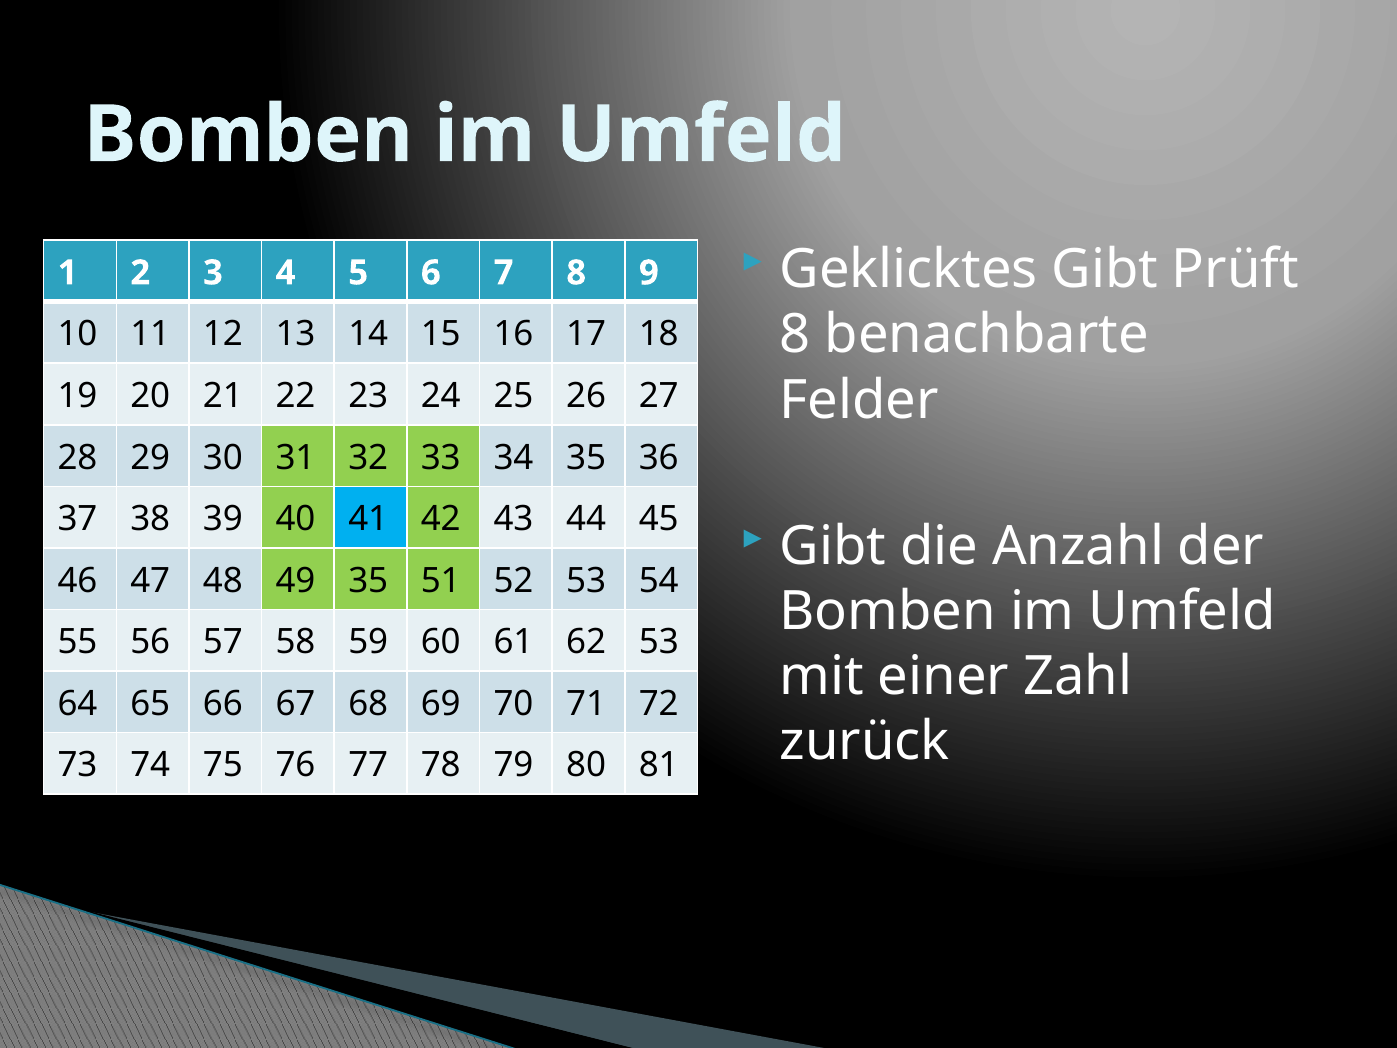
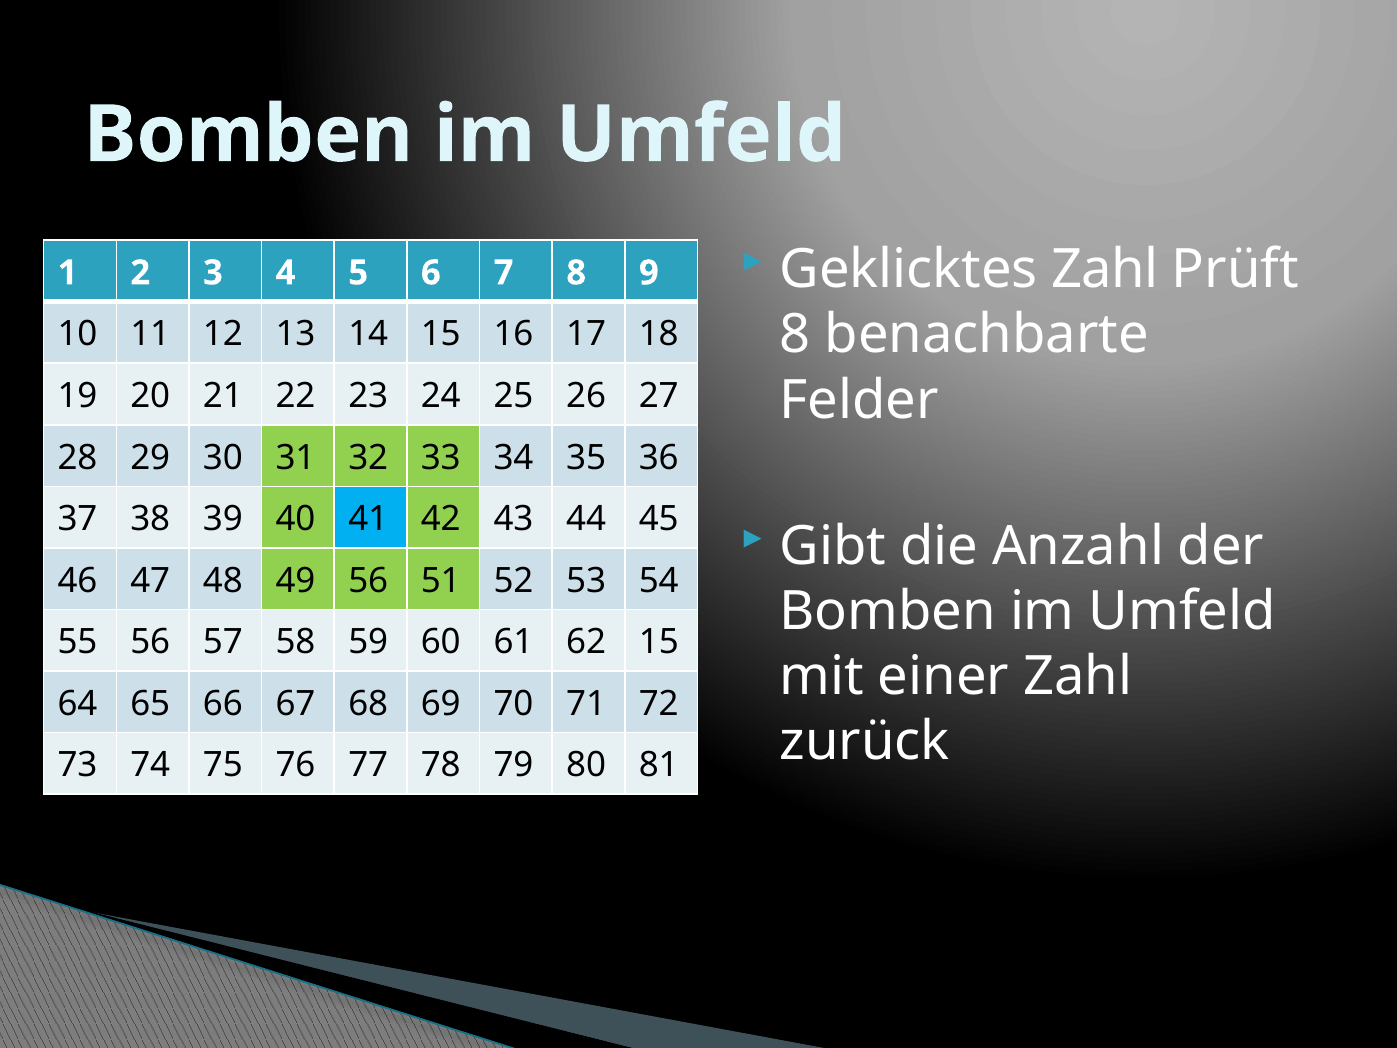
Geklicktes Gibt: Gibt -> Zahl (1105, 270)
49 35: 35 -> 56 (368, 581)
62 53: 53 -> 15 (659, 642)
